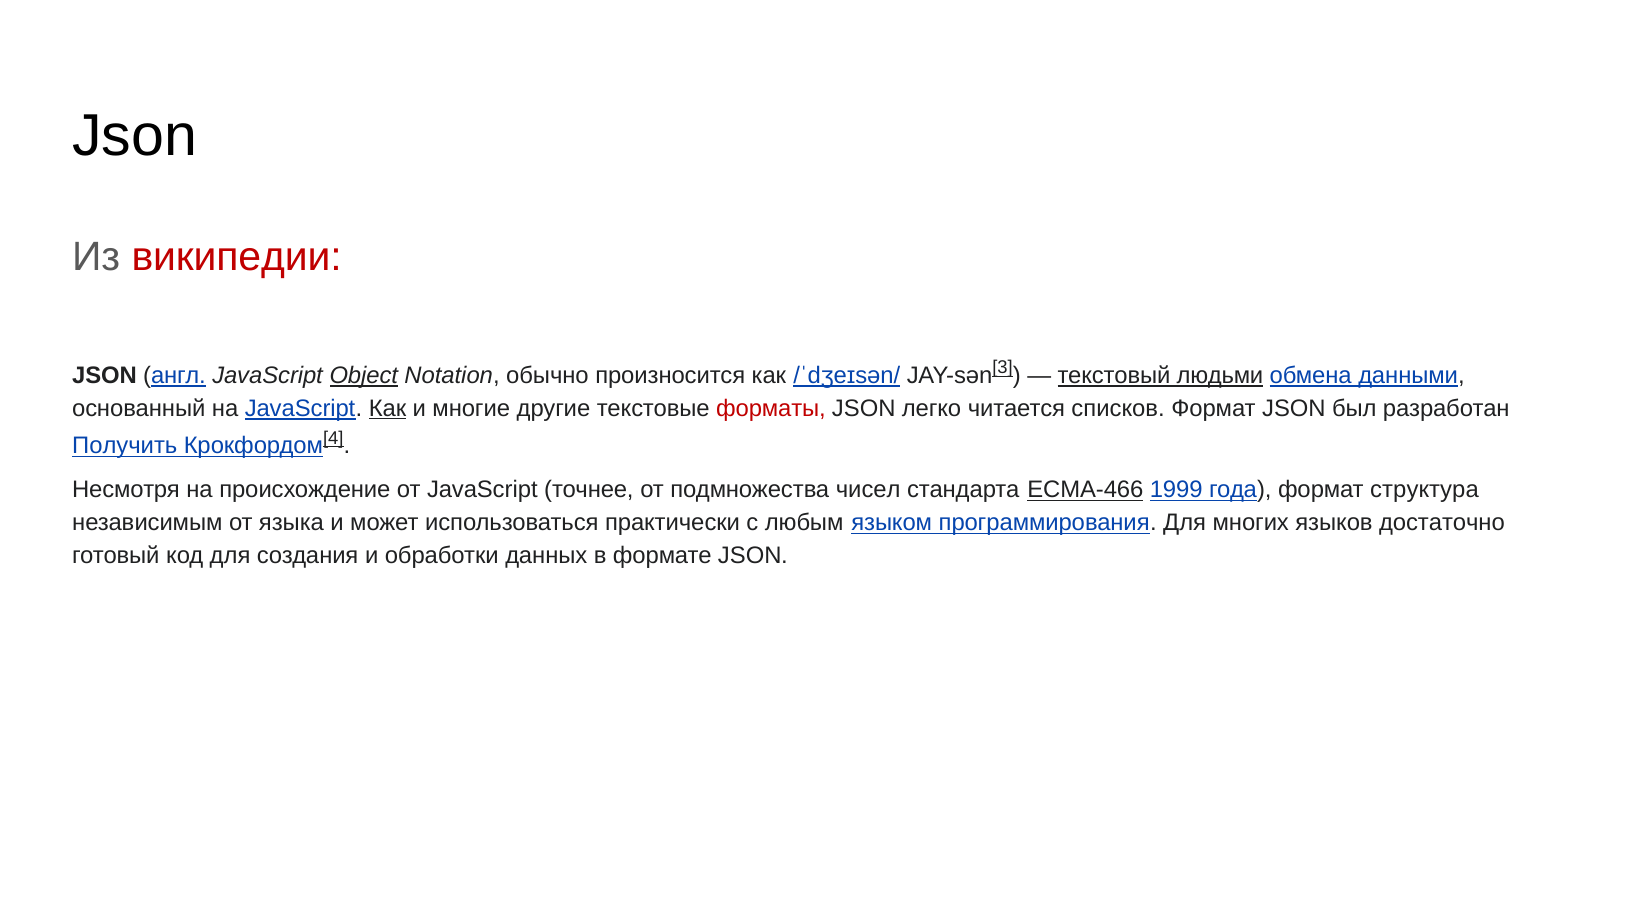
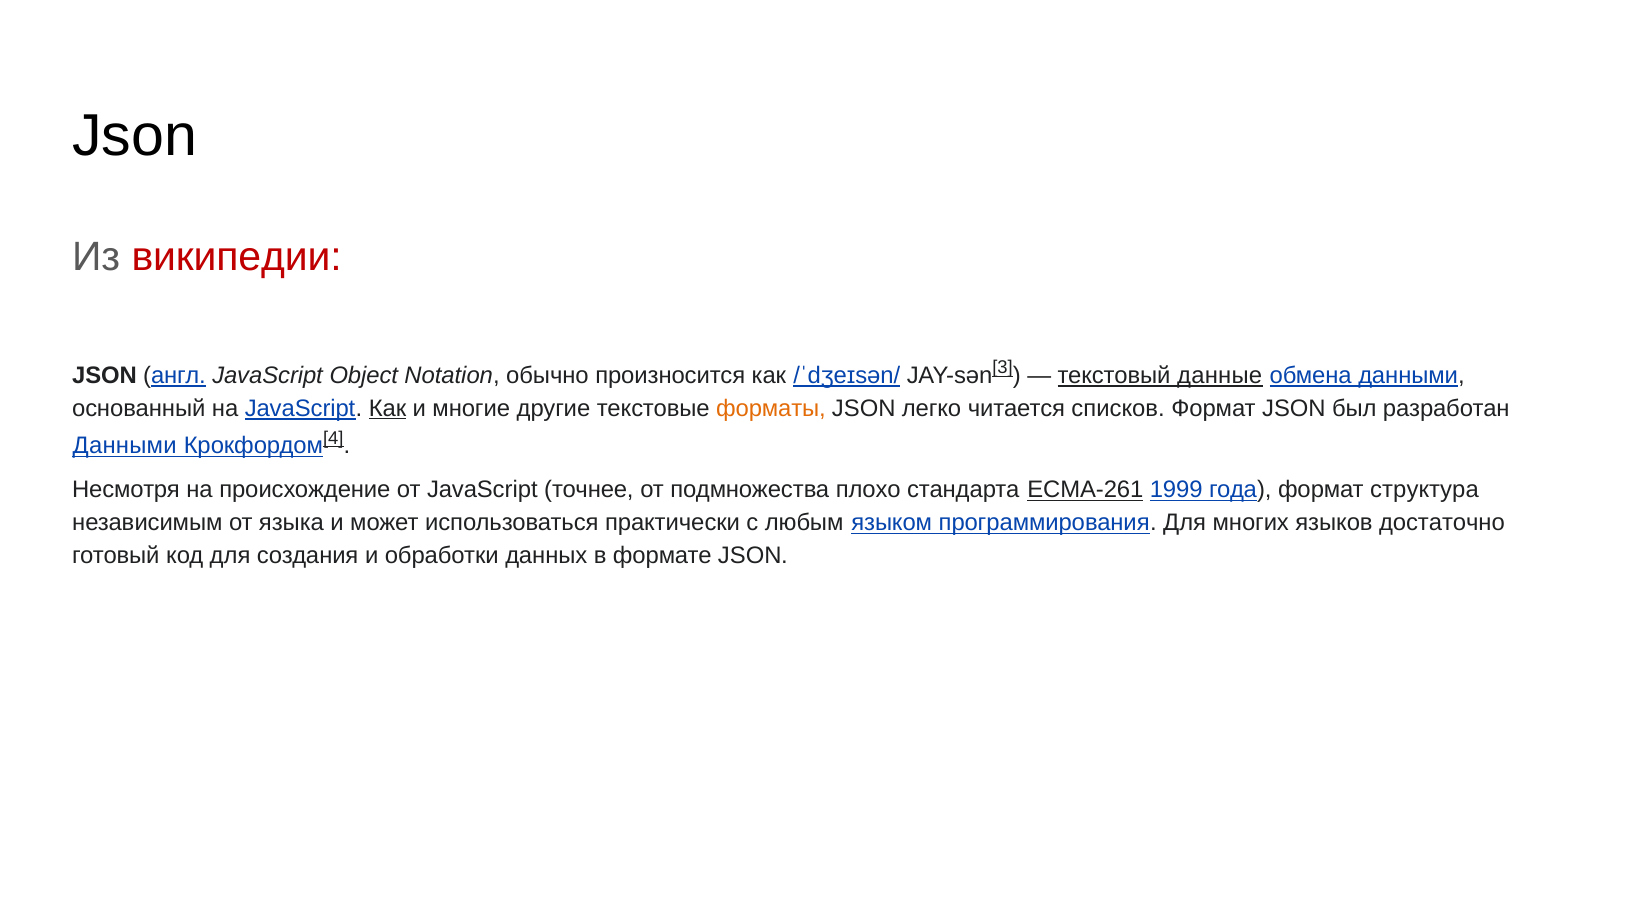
Object underline: present -> none (364, 375)
людьми: людьми -> данные (1220, 375)
форматы colour: red -> orange (771, 408)
Получить: Получить -> Данными (125, 446)
чисел: чисел -> плохо (868, 490)
ECMA-466: ECMA-466 -> ECMA-261 (1085, 490)
